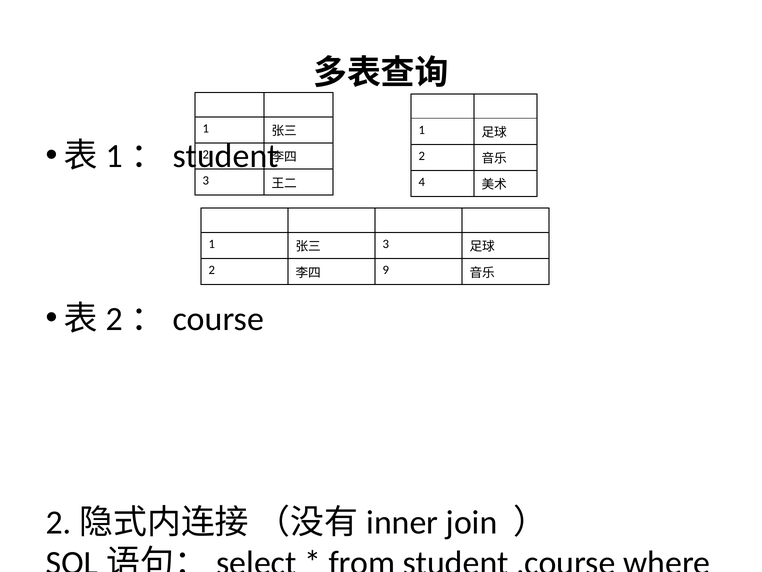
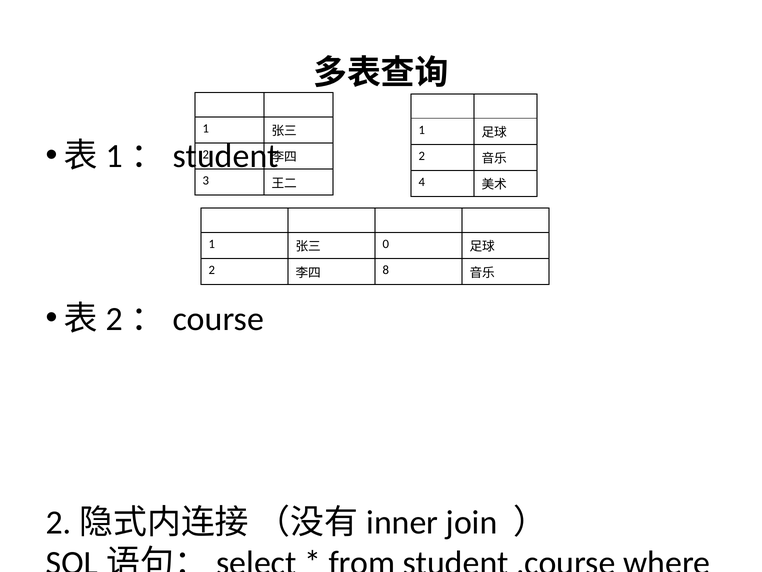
3: 3 -> 0 (386, 244)
9: 9 -> 8 (386, 270)
